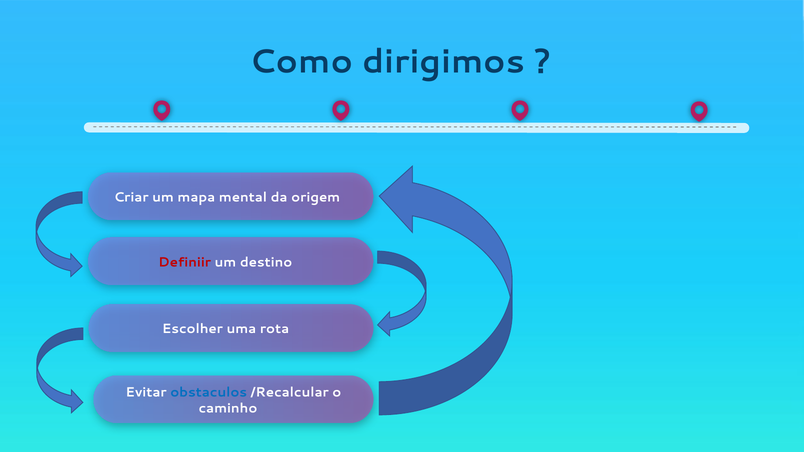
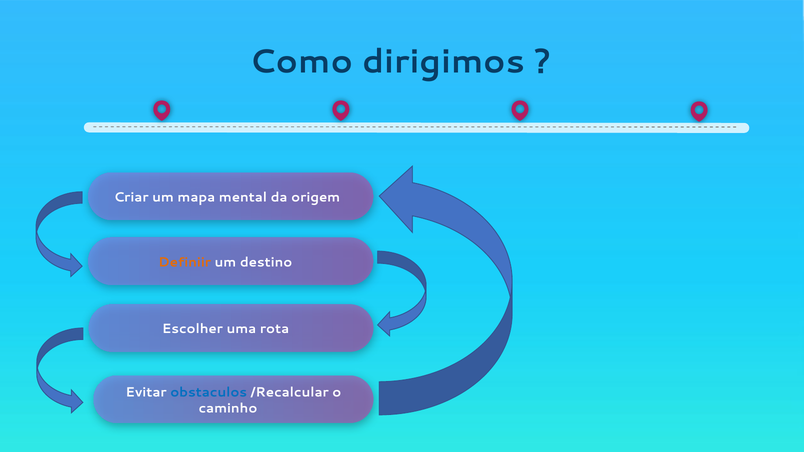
Definiir colour: red -> orange (185, 262)
